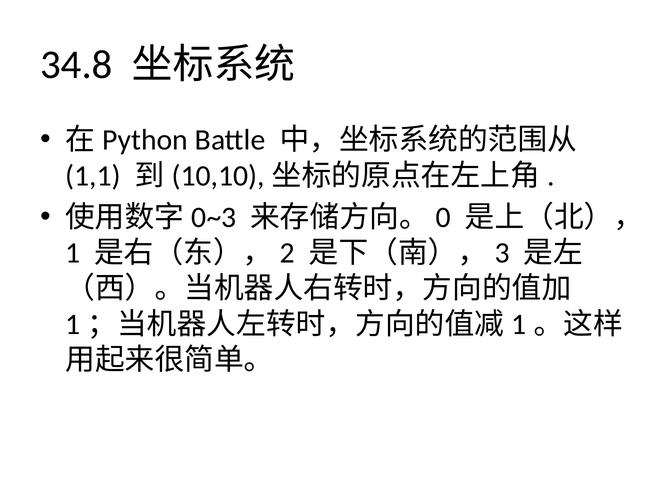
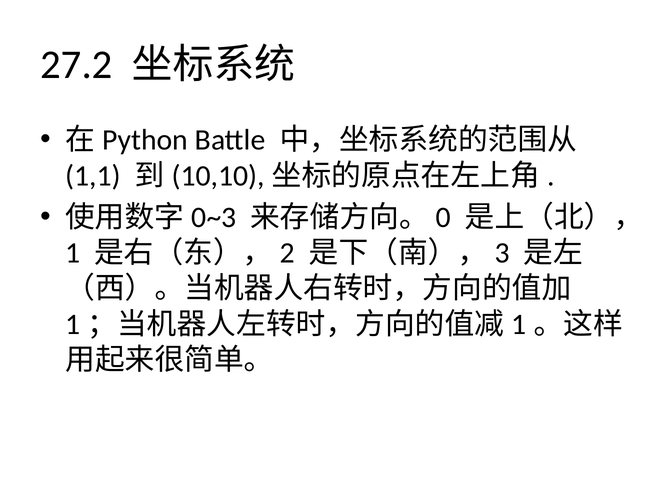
34.8: 34.8 -> 27.2 (76, 65)
